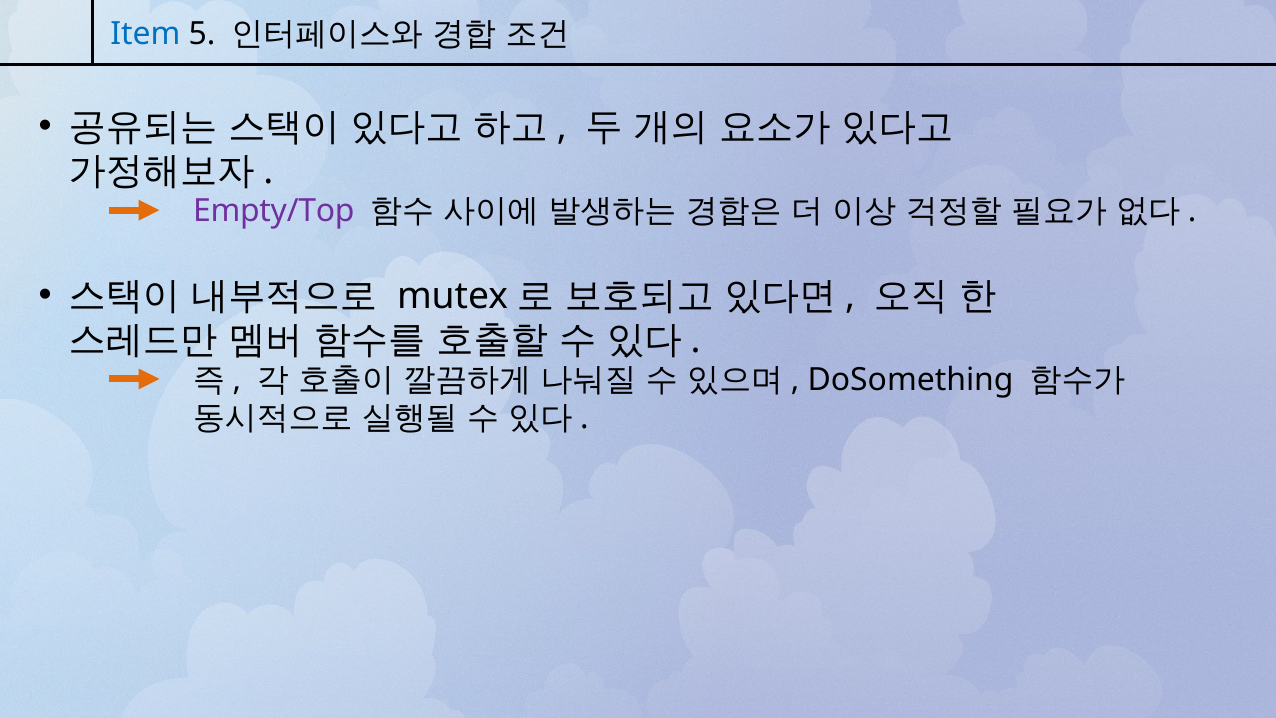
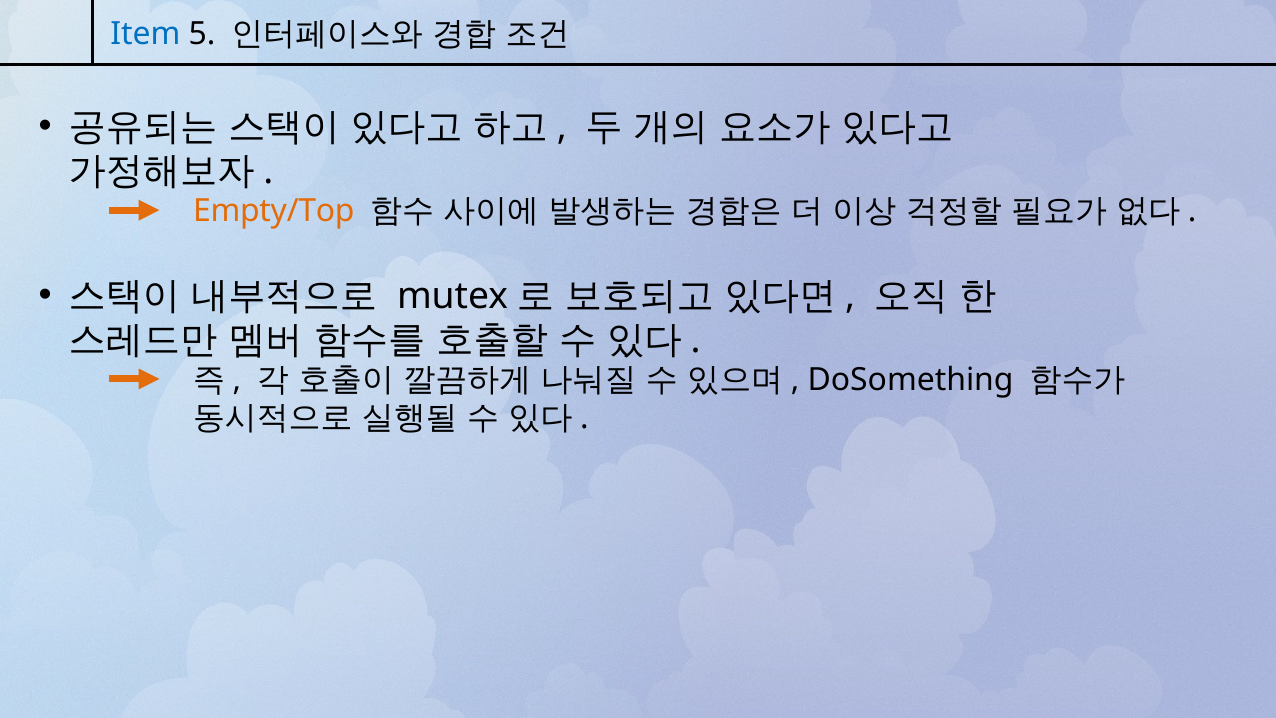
Empty/Top colour: purple -> orange (274, 211)
